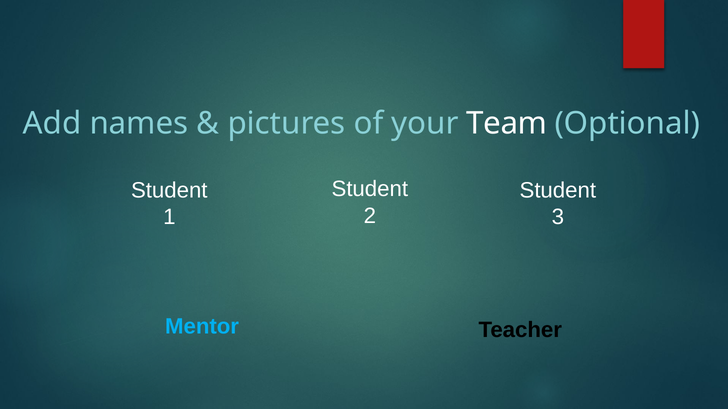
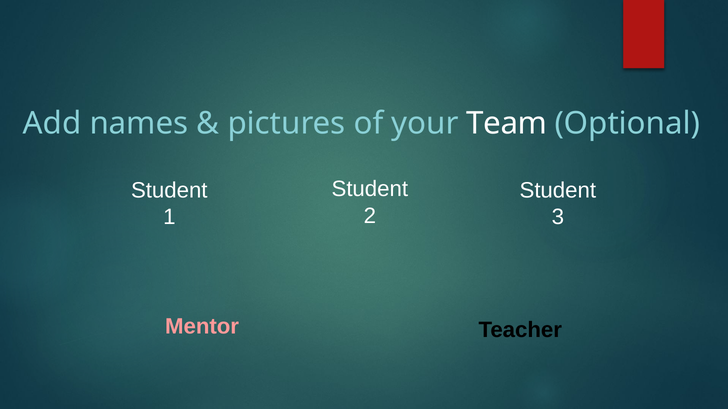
Mentor colour: light blue -> pink (202, 327)
